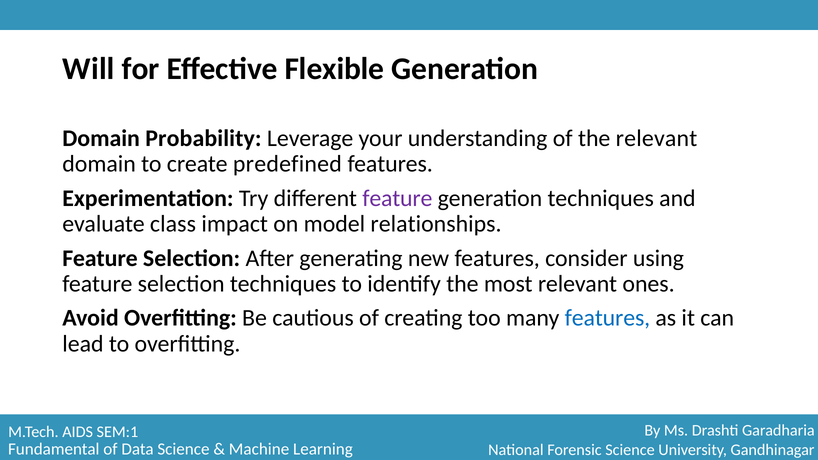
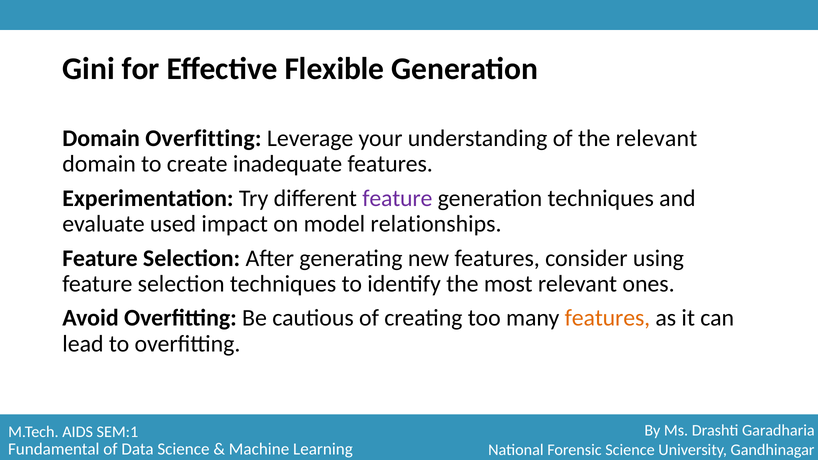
Will: Will -> Gini (89, 69)
Domain Probability: Probability -> Overfitting (203, 138)
predefined: predefined -> inadequate (288, 164)
class: class -> used (173, 224)
features colour: blue -> orange (607, 318)
